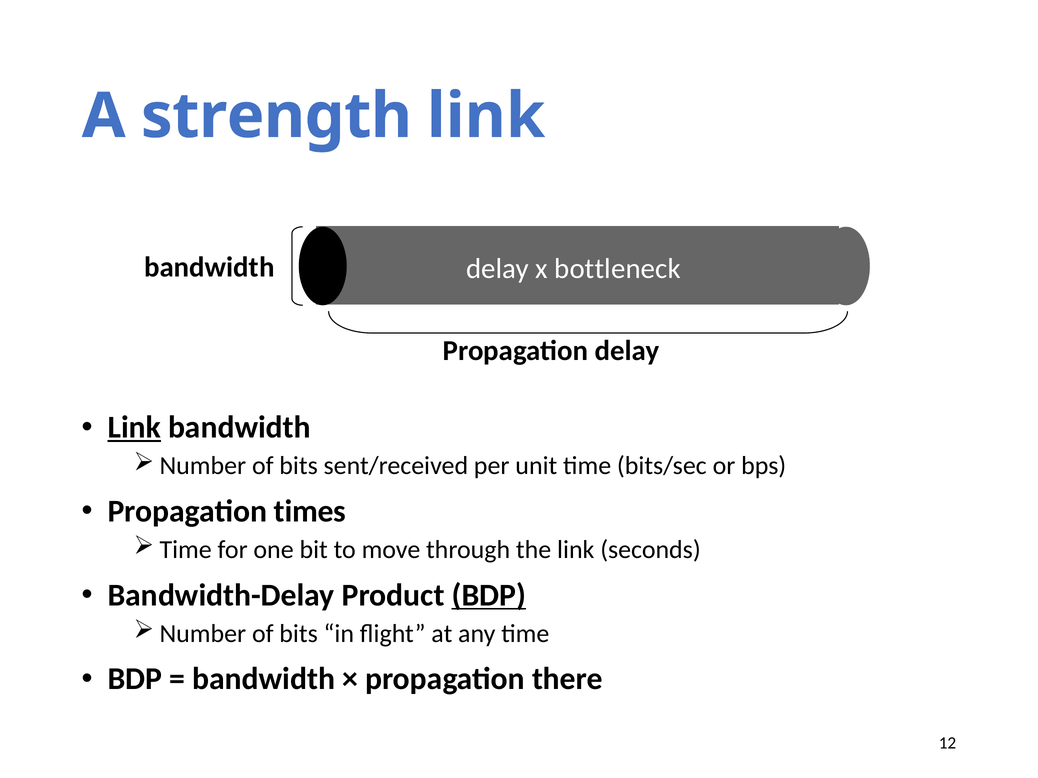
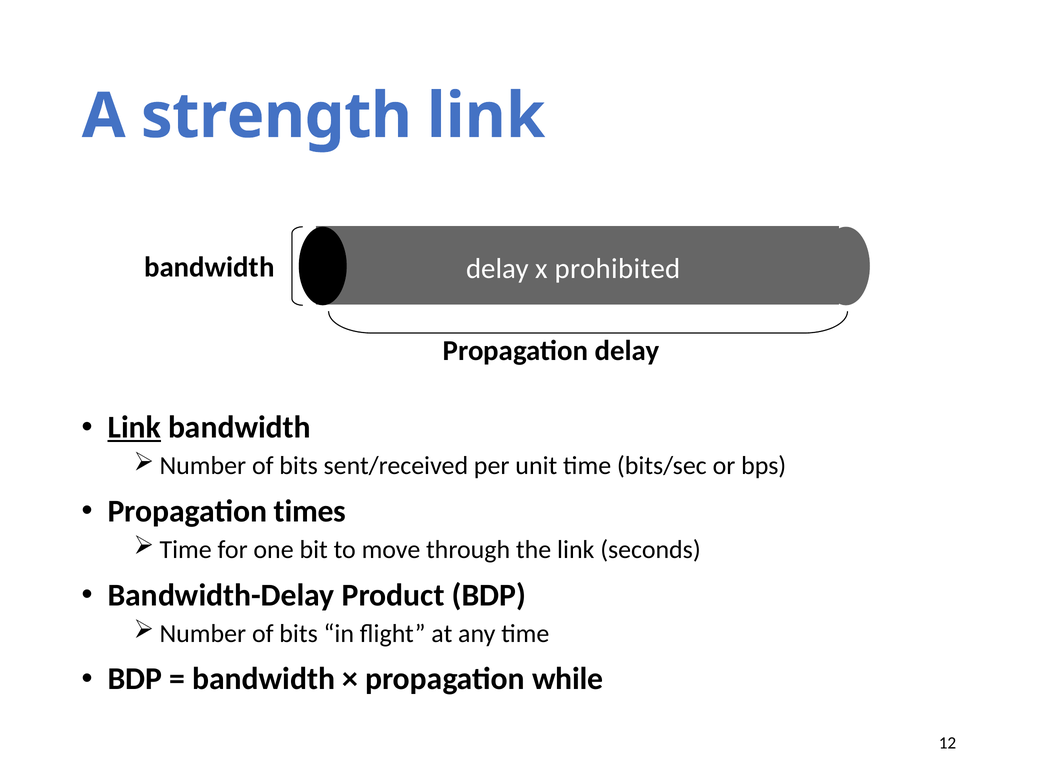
bottleneck: bottleneck -> prohibited (617, 269)
BDP underline: present -> none (489, 595)
there: there -> while (568, 679)
